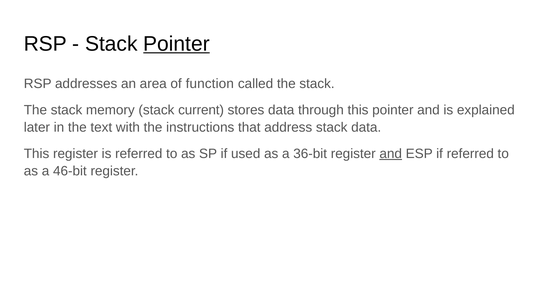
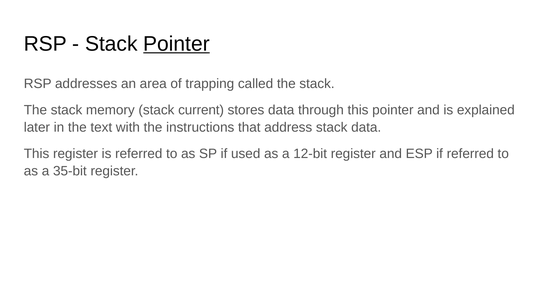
function: function -> trapping (210, 83)
36-bit: 36-bit -> 12-bit (310, 154)
and underline: present -> none (391, 154)
46-bit: 46-bit -> 35-bit (70, 171)
